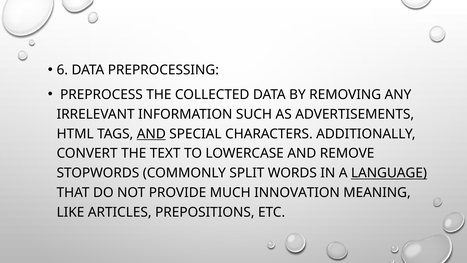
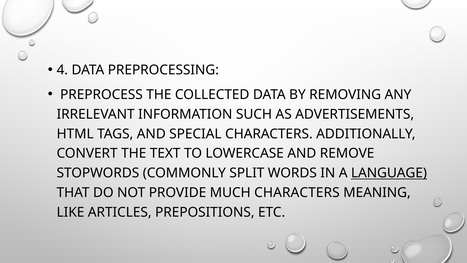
6: 6 -> 4 (62, 70)
AND underline: present -> none (151, 134)
MUCH INNOVATION: INNOVATION -> CHARACTERS (297, 193)
